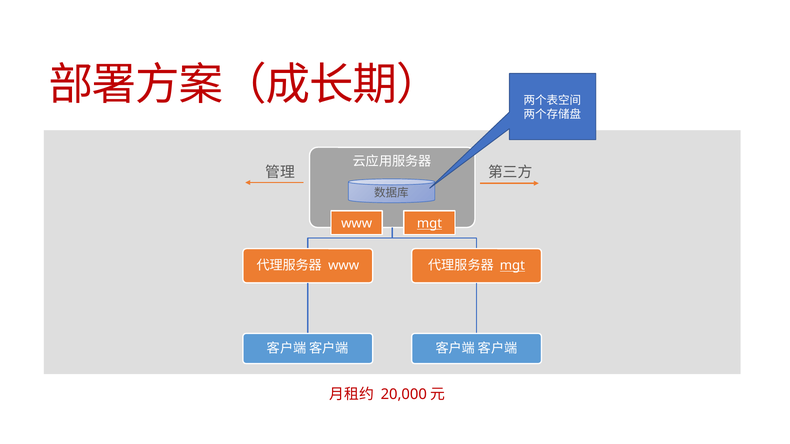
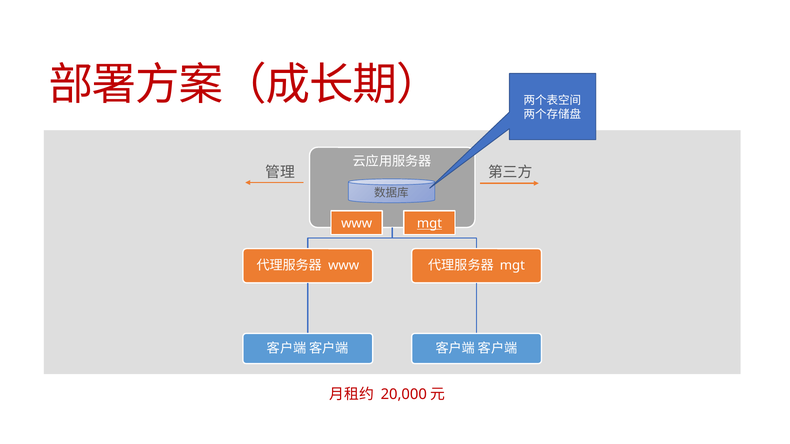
mgt underline: present -> none (512, 266)
